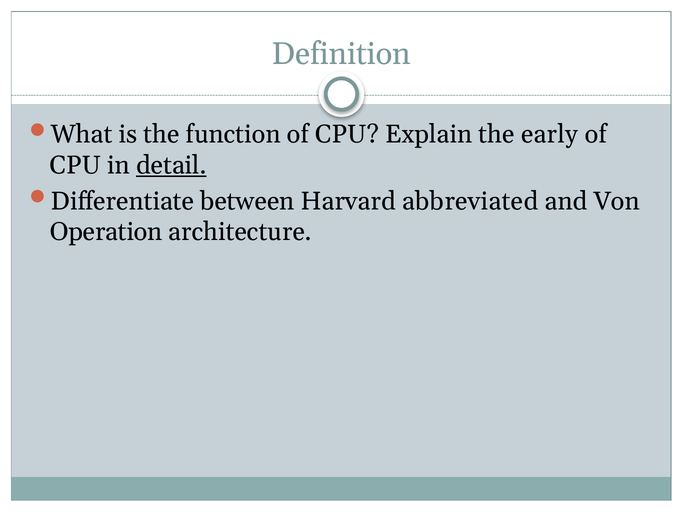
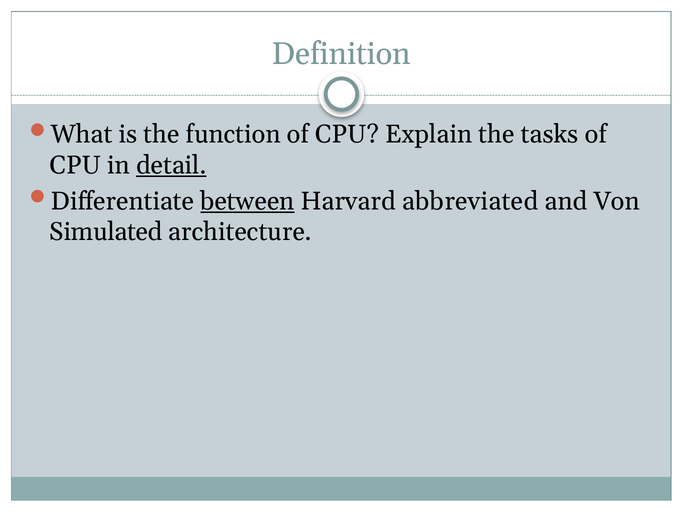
early: early -> tasks (550, 135)
between underline: none -> present (247, 201)
Operation: Operation -> Simulated (106, 232)
